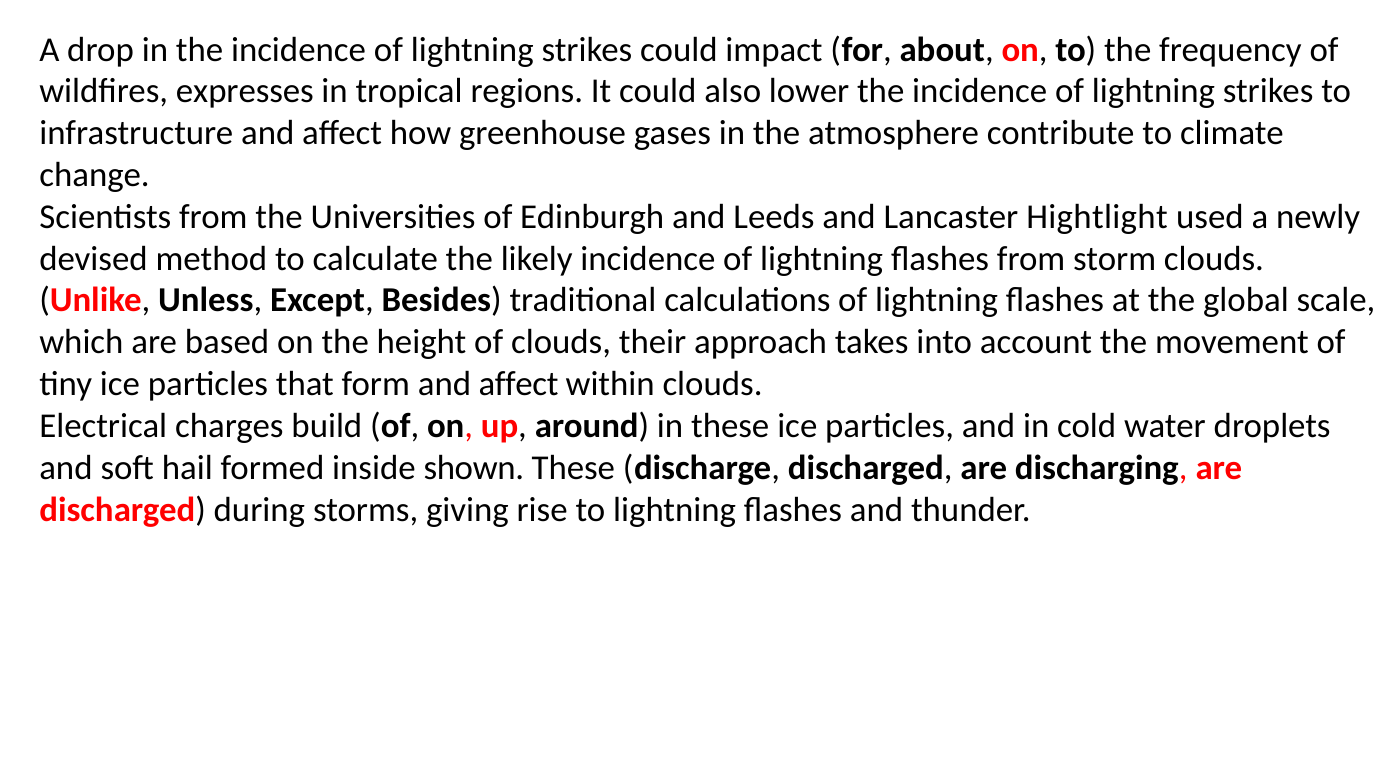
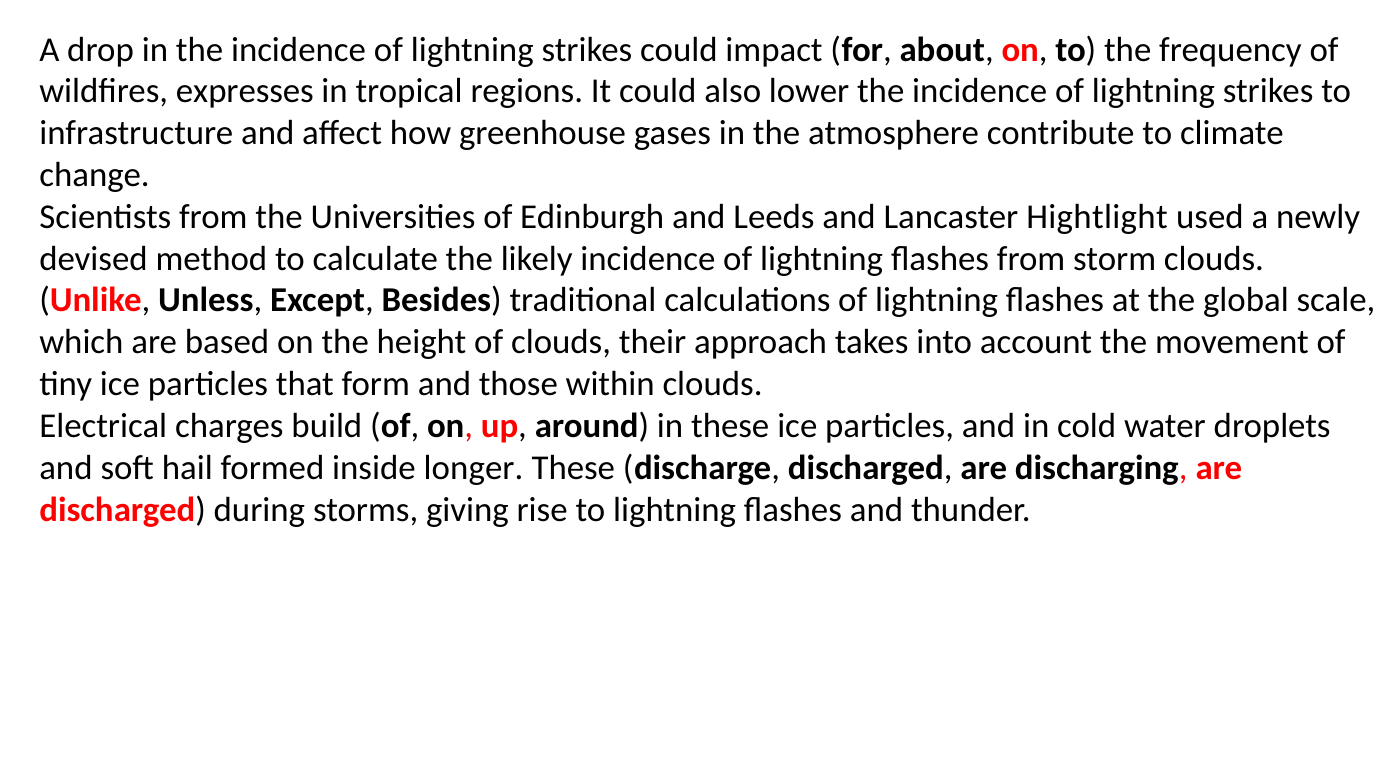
form and affect: affect -> those (518, 384)
shown: shown -> longer (474, 468)
